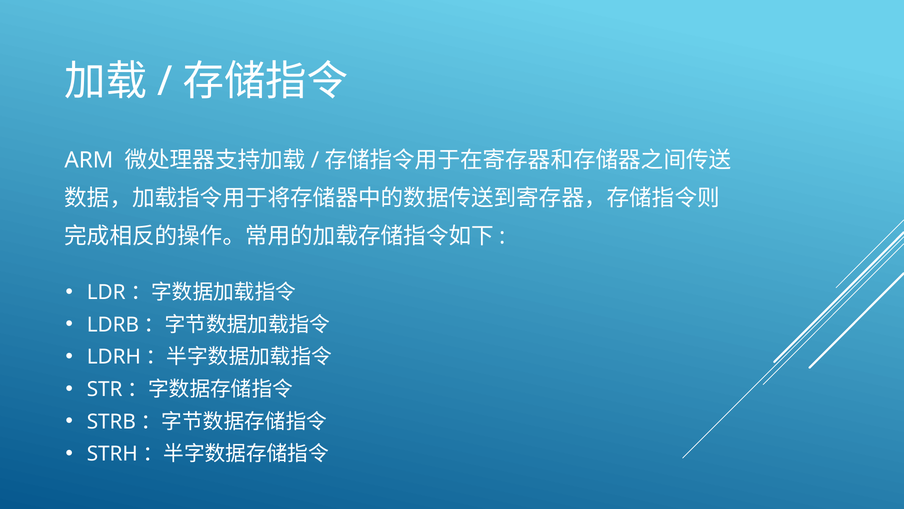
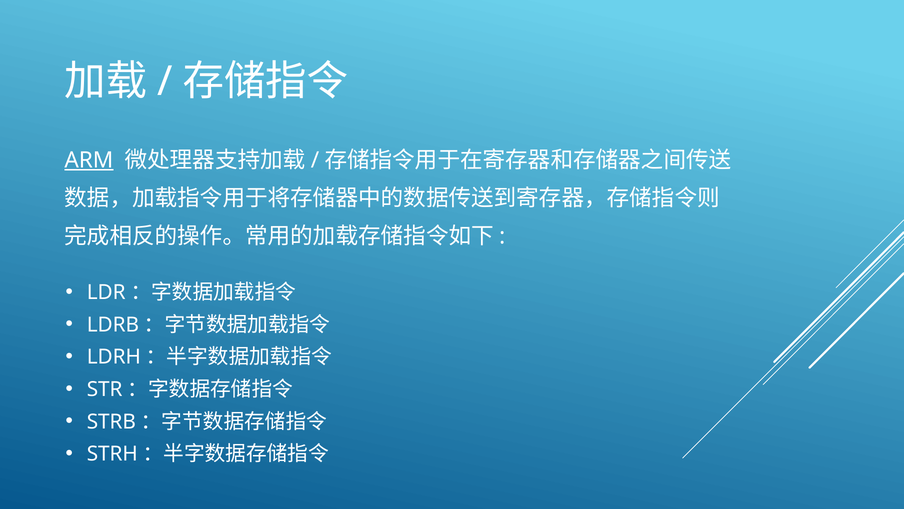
ARM underline: none -> present (89, 160)
